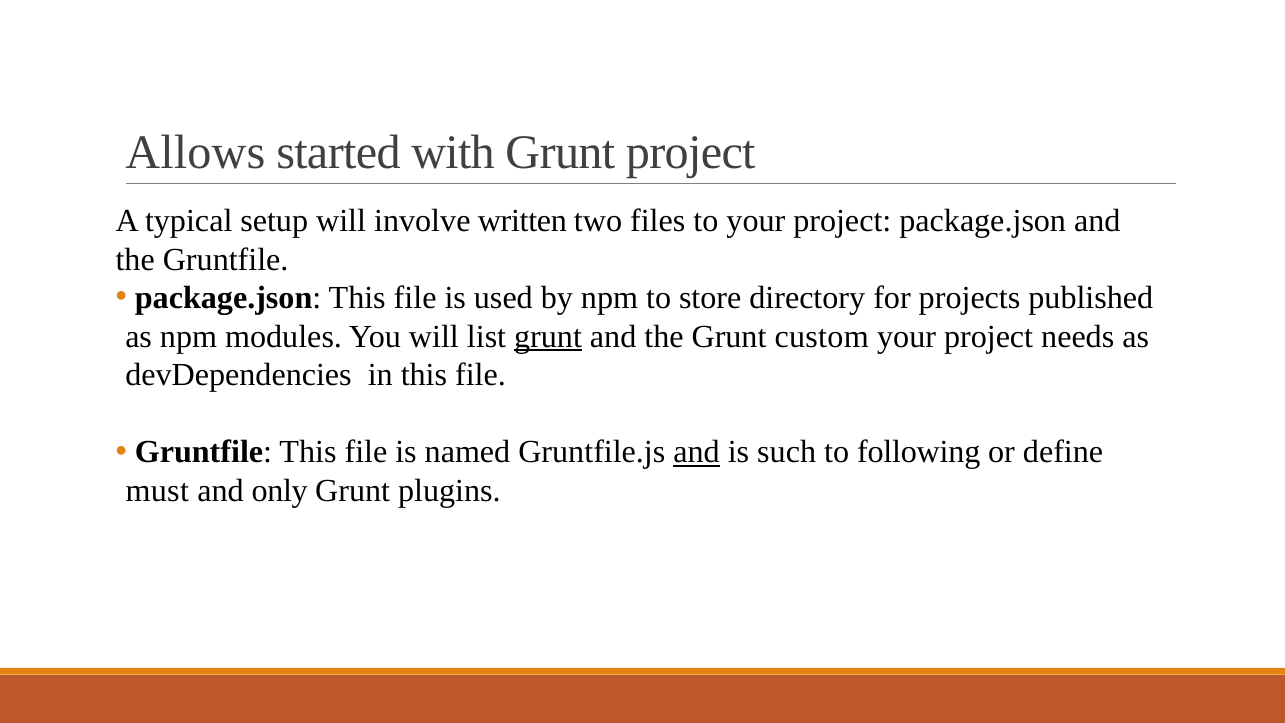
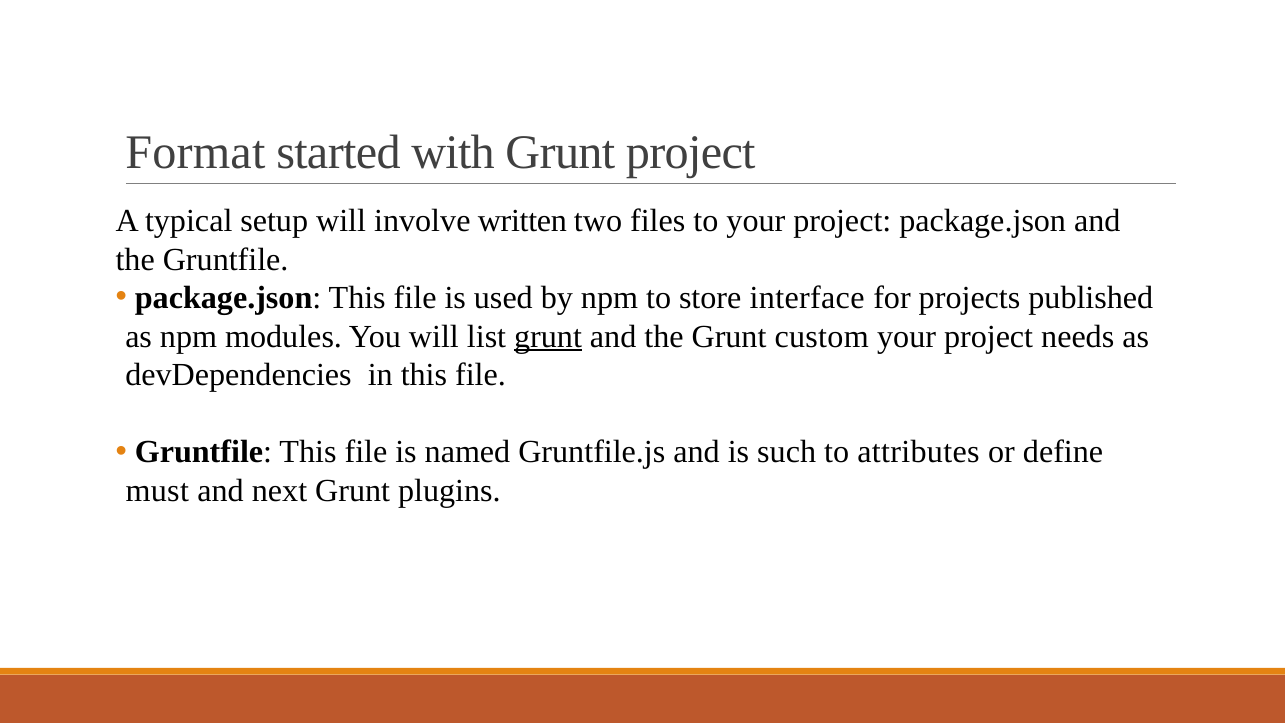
Allows: Allows -> Format (195, 153)
directory: directory -> interface (807, 298)
and underline: present -> none (697, 452)
following: following -> attributes (918, 452)
only: only -> next (280, 491)
